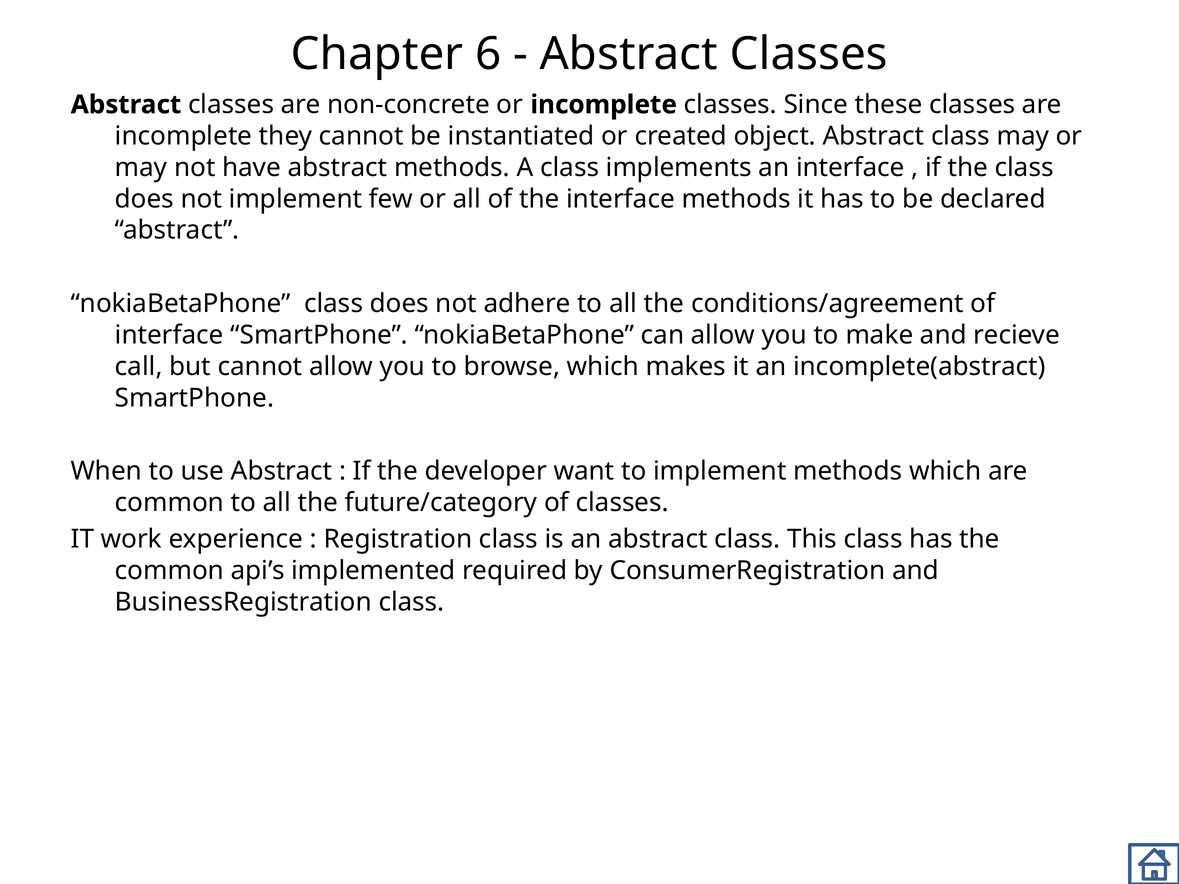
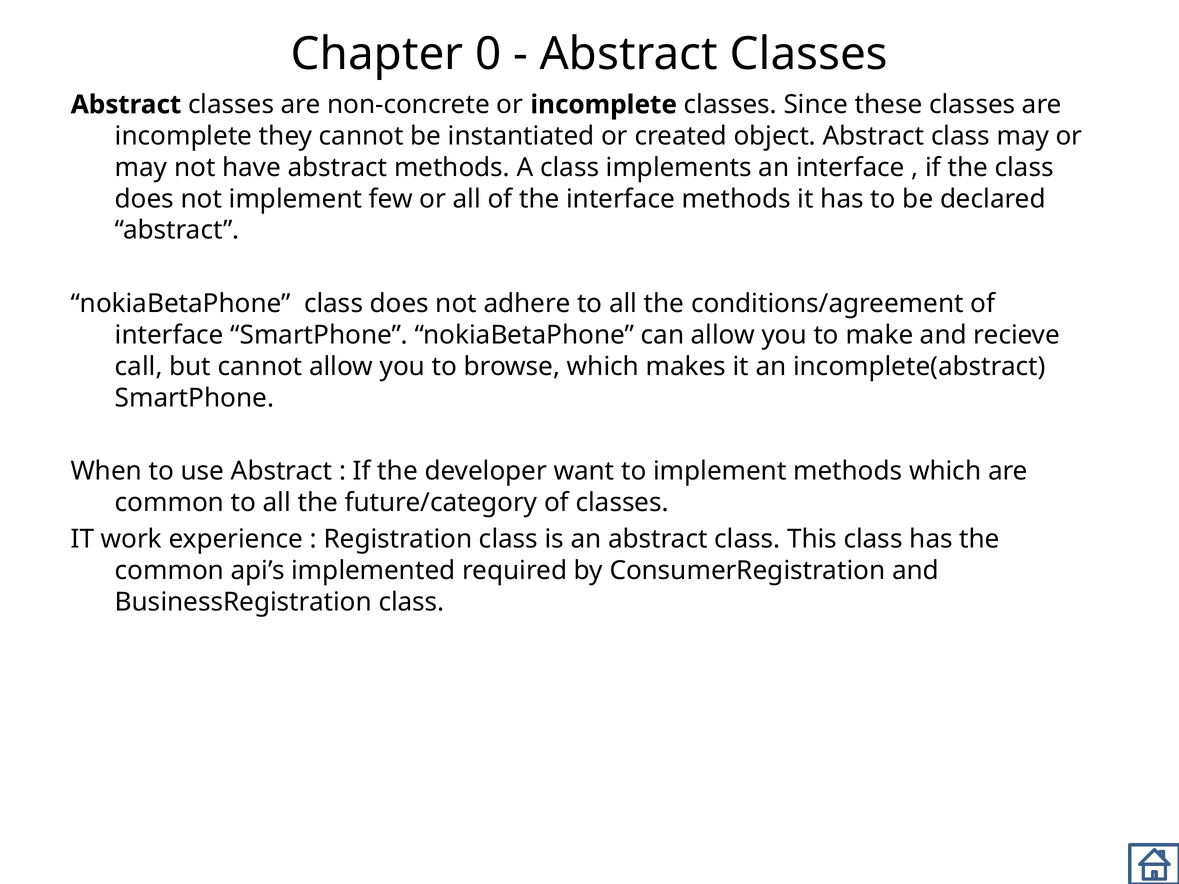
6: 6 -> 0 (488, 54)
